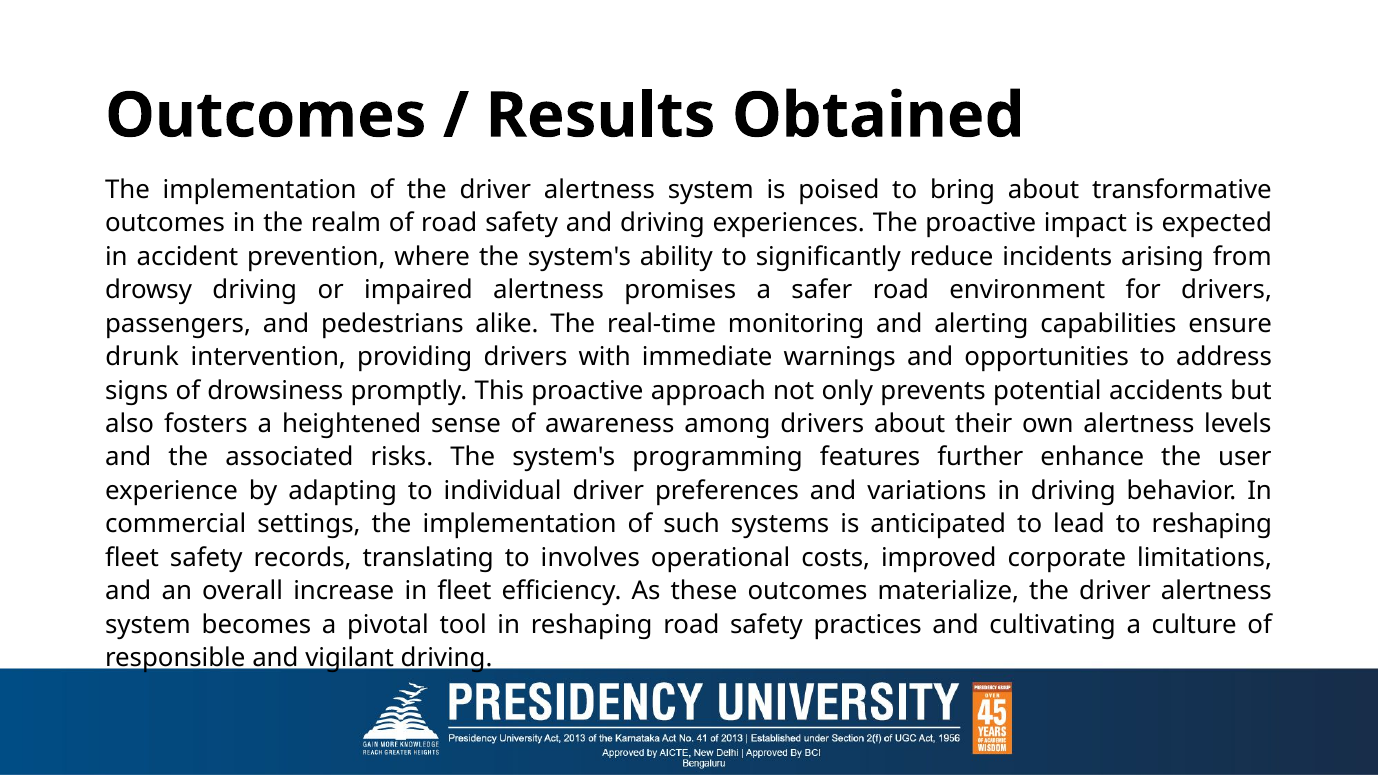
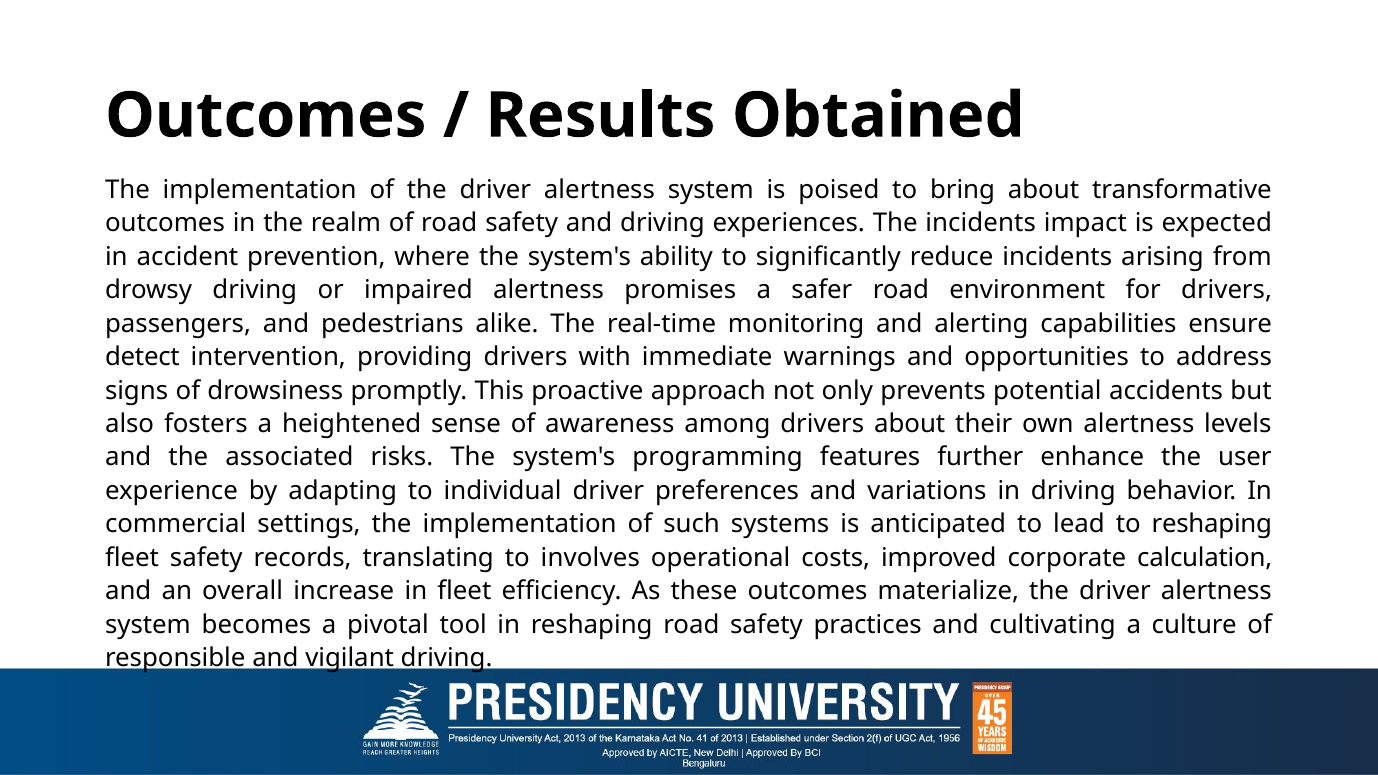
The proactive: proactive -> incidents (981, 223)
drunk: drunk -> detect (142, 357)
limitations: limitations -> calculation (1205, 558)
